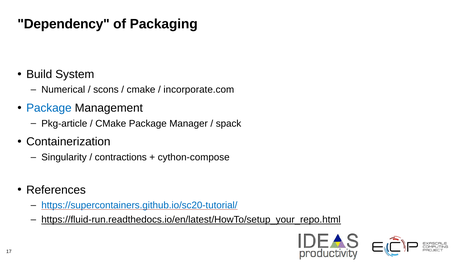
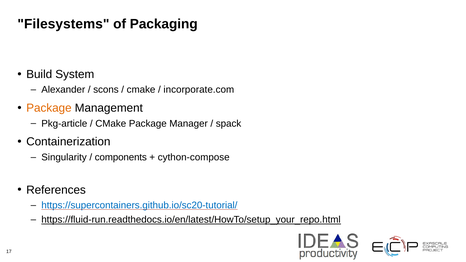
Dependency: Dependency -> Filesystems (63, 24)
Numerical: Numerical -> Alexander (63, 90)
Package colour: blue -> orange (49, 108)
contractions: contractions -> components (121, 157)
